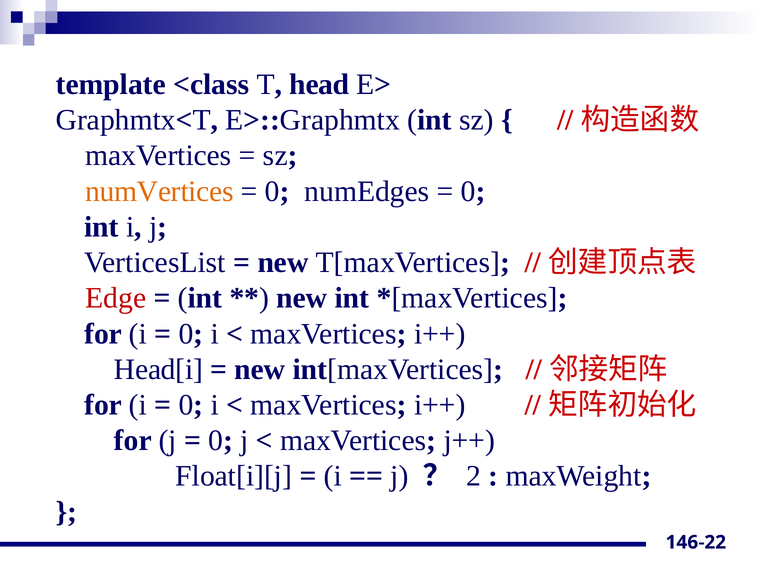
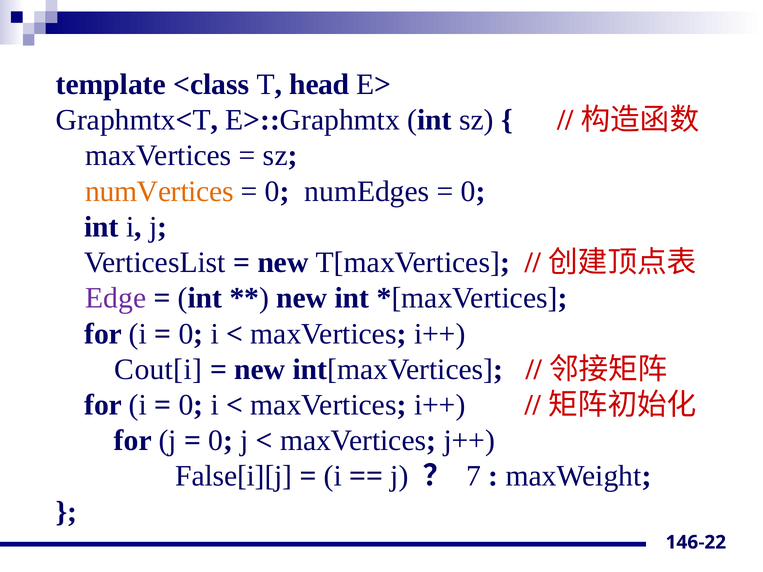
Edge colour: red -> purple (116, 298)
Head[i: Head[i -> Cout[i (158, 370)
Float[i][j: Float[i][j -> False[i][j (234, 476)
2: 2 -> 7 (474, 476)
